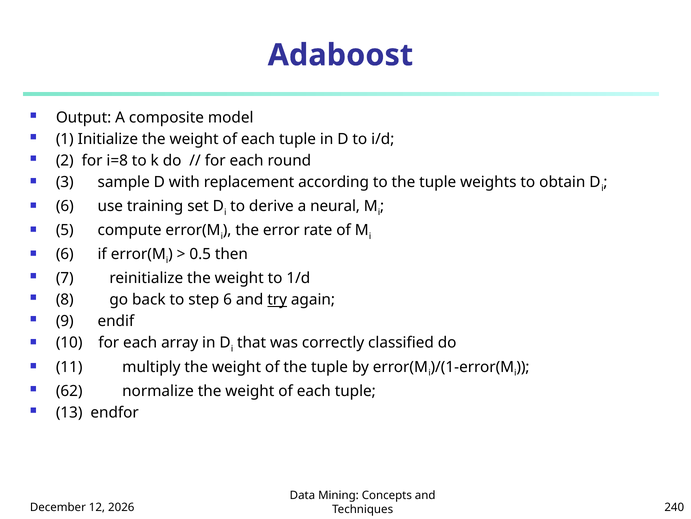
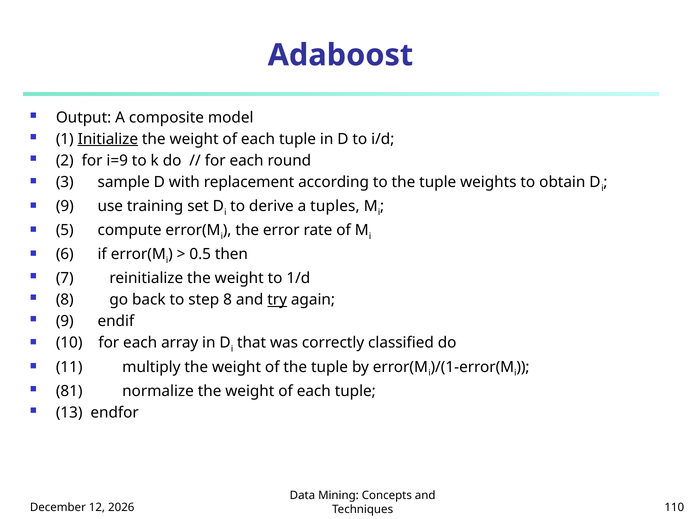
Initialize underline: none -> present (108, 139)
i=8: i=8 -> i=9 (117, 160)
6: 6 -> 9 (65, 206)
neural: neural -> tuples (335, 206)
step 6: 6 -> 8 (228, 299)
62: 62 -> 81 (69, 390)
240: 240 -> 110 (674, 507)
